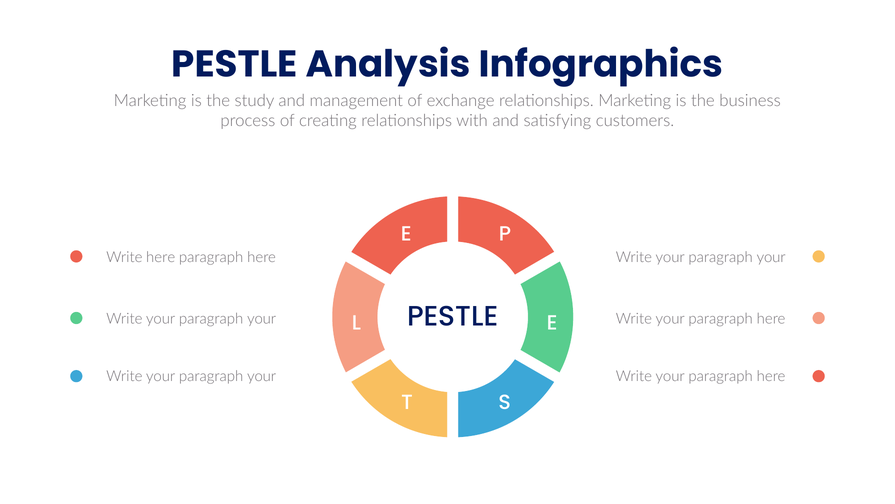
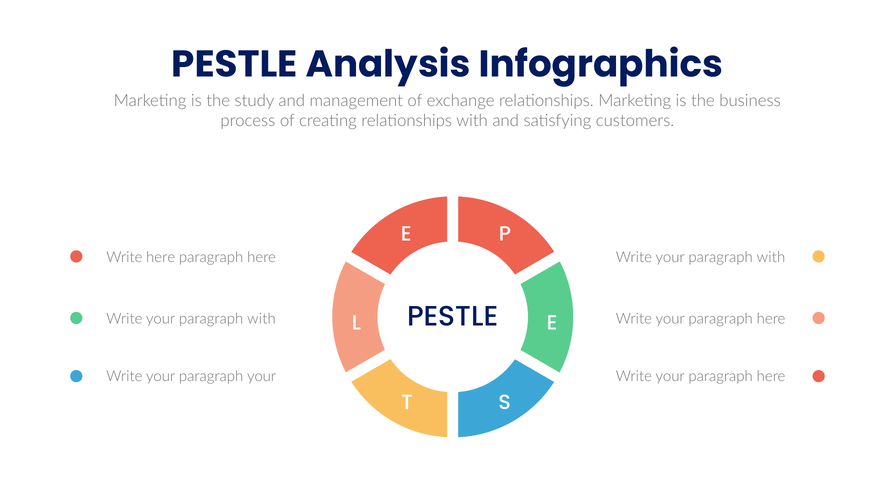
your: your -> with (771, 257)
your: your -> with (261, 319)
